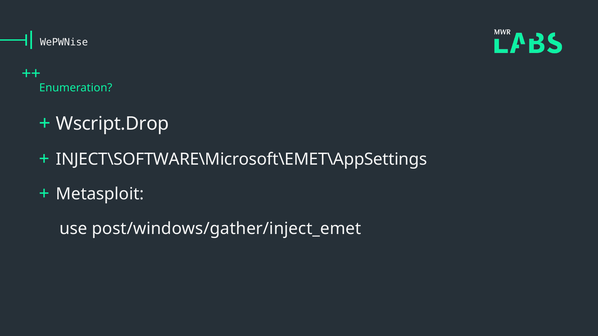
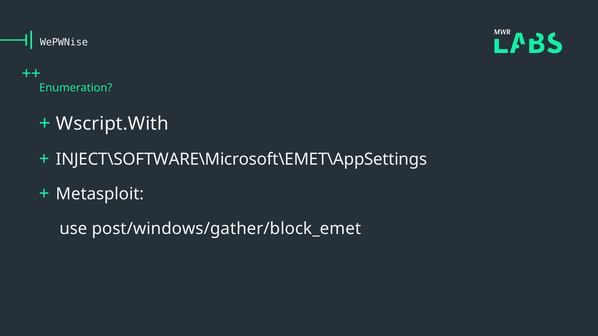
Wscript.Drop: Wscript.Drop -> Wscript.With (112, 124)
post/windows/gather/inject_emet: post/windows/gather/inject_emet -> post/windows/gather/block_emet (226, 229)
